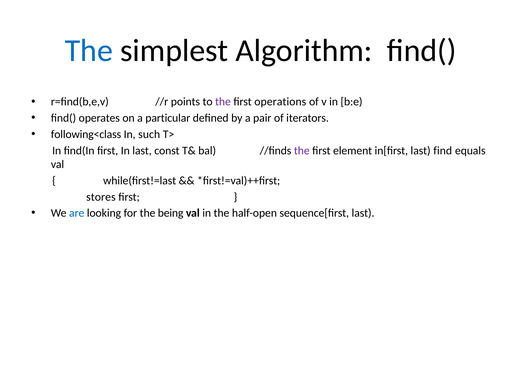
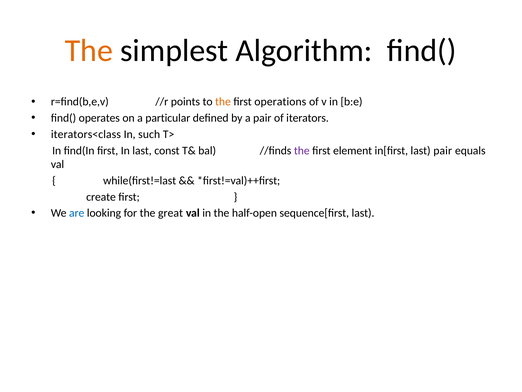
The colour: blue -> orange (89, 51)
the colour: purple -> orange (223, 102)
following<class: following<class -> iterators<class (86, 134)
last find: find -> pair (443, 150)
stores: stores -> create (101, 197)
being: being -> great (170, 213)
